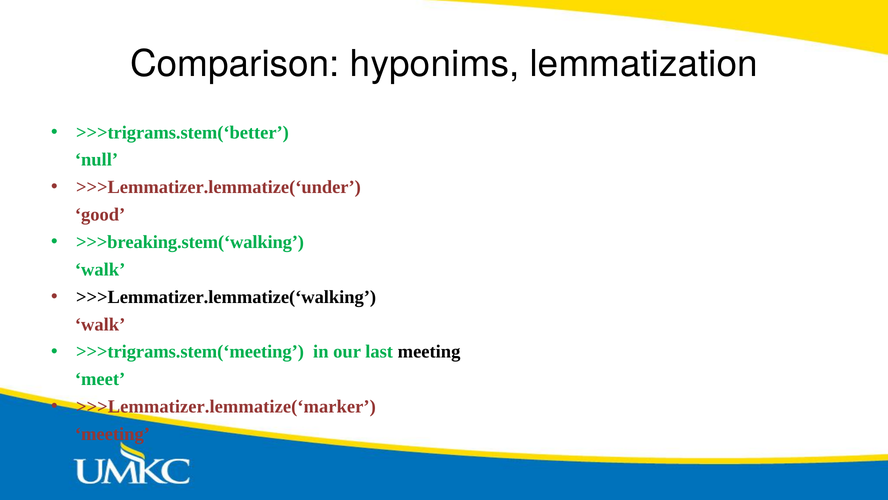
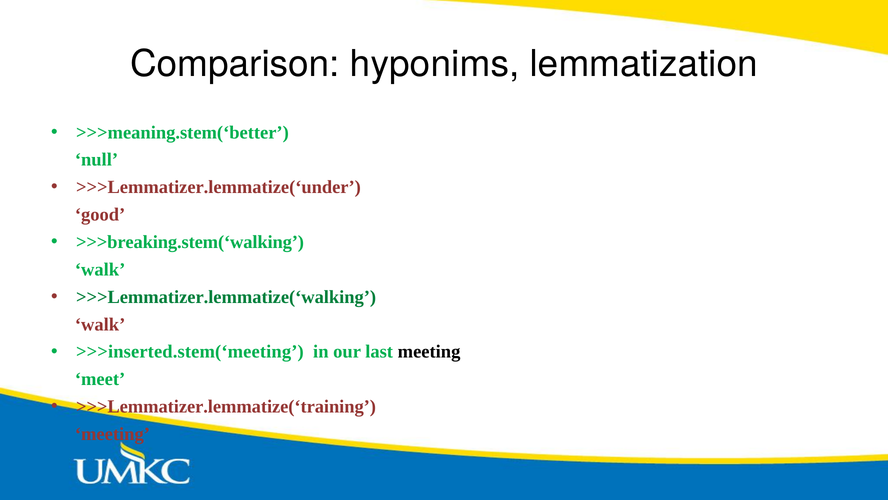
>>>trigrams.stem(‘better: >>>trigrams.stem(‘better -> >>>meaning.stem(‘better (182, 132)
>>>Lemmatizer.lemmatize(‘walking colour: black -> green (226, 297)
>>>trigrams.stem(‘meeting: >>>trigrams.stem(‘meeting -> >>>inserted.stem(‘meeting (190, 351)
>>>Lemmatizer.lemmatize(‘marker: >>>Lemmatizer.lemmatize(‘marker -> >>>Lemmatizer.lemmatize(‘training (226, 406)
